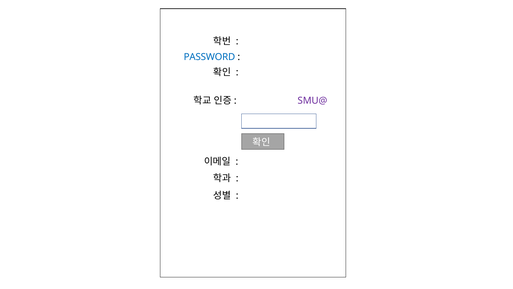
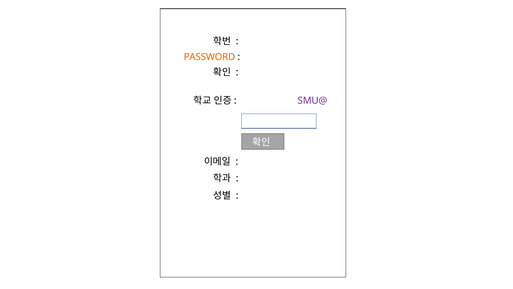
PASSWORD colour: blue -> orange (209, 57)
